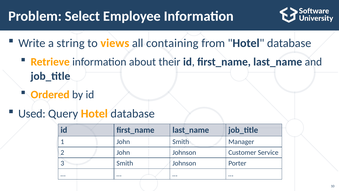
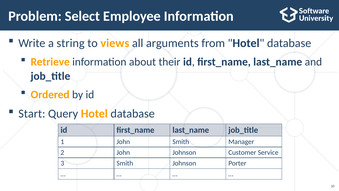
containing: containing -> arguments (172, 43)
Used: Used -> Start (32, 114)
